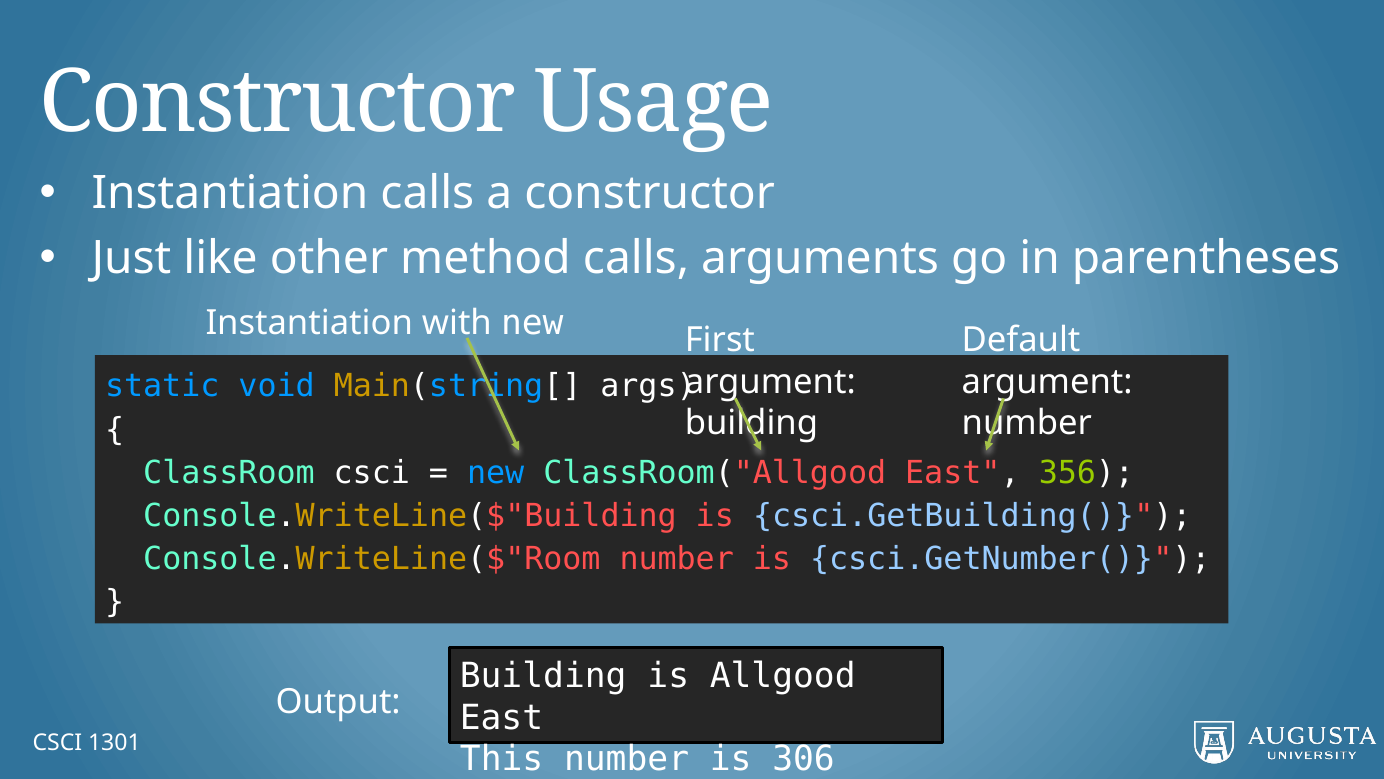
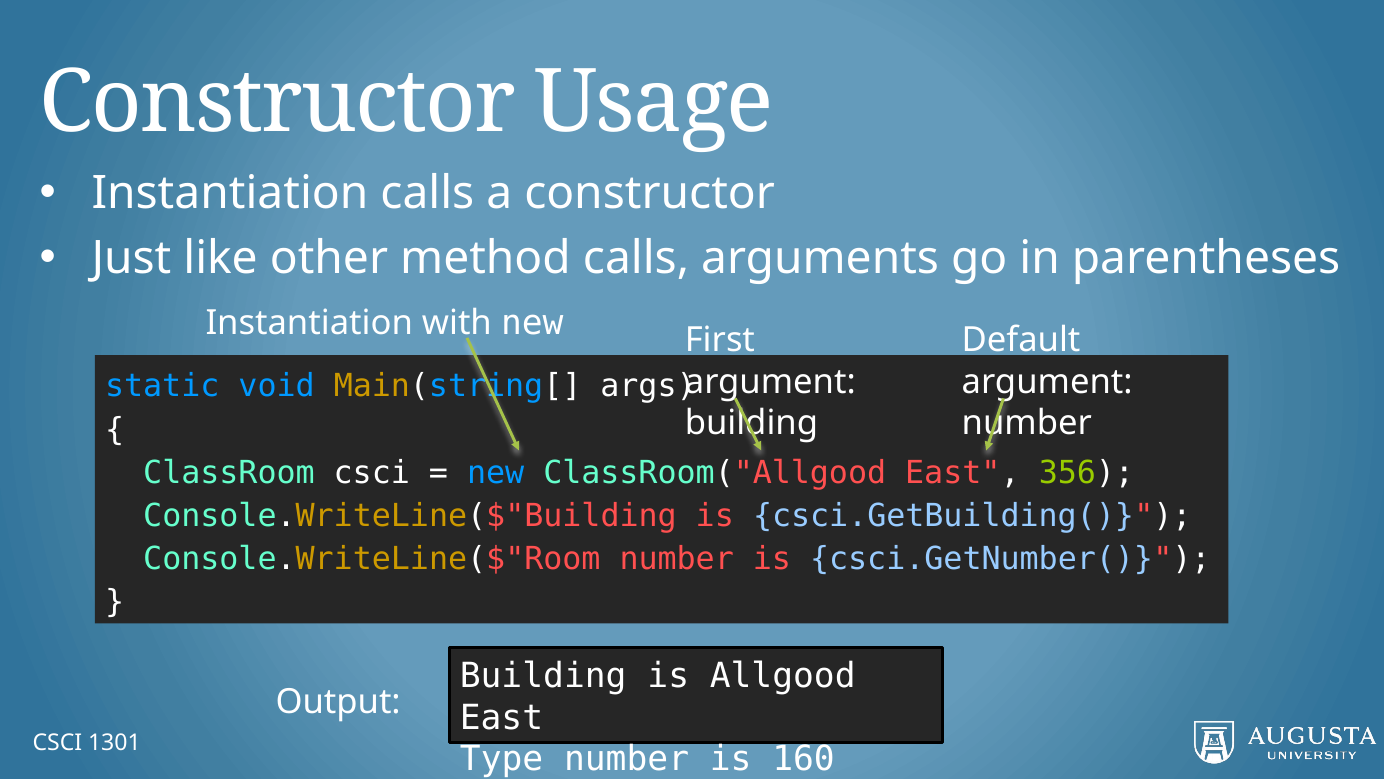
This: This -> Type (502, 759)
306: 306 -> 160 (804, 759)
